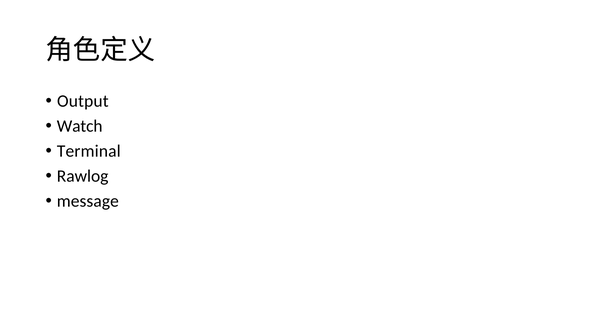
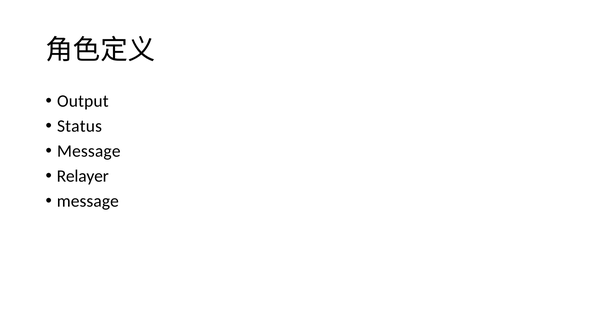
Watch: Watch -> Status (80, 126)
Terminal: Terminal -> Message (89, 151)
Rawlog: Rawlog -> Relayer (83, 176)
